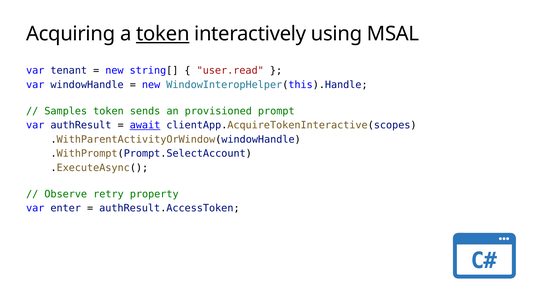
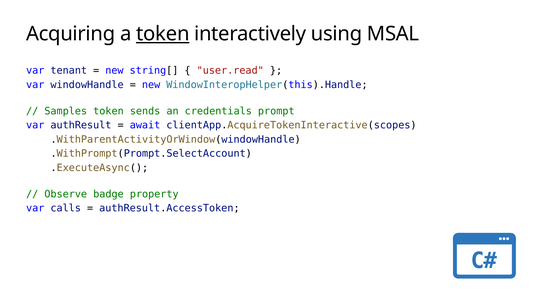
provisioned: provisioned -> credentials (218, 111)
await underline: present -> none (145, 125)
retry: retry -> badge (108, 194)
enter: enter -> calls (66, 209)
